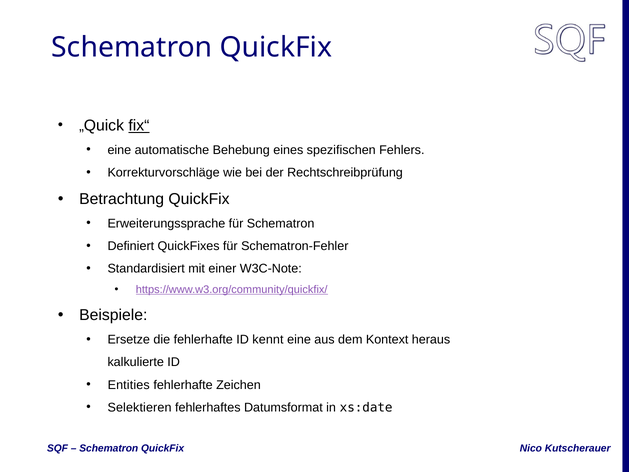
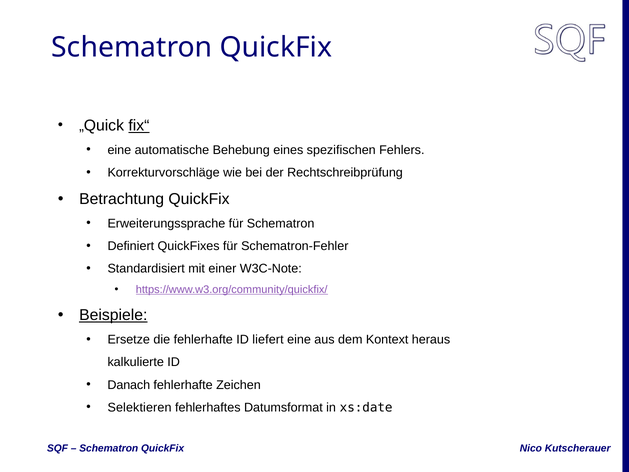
Beispiele underline: none -> present (113, 315)
kennt: kennt -> liefert (268, 339)
Entities: Entities -> Danach (129, 385)
